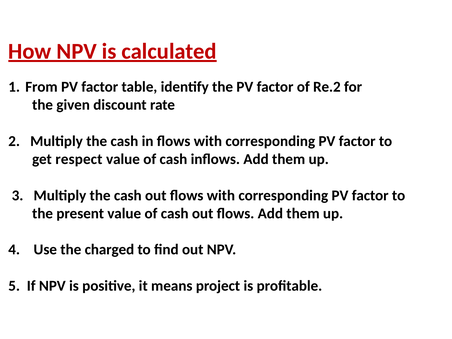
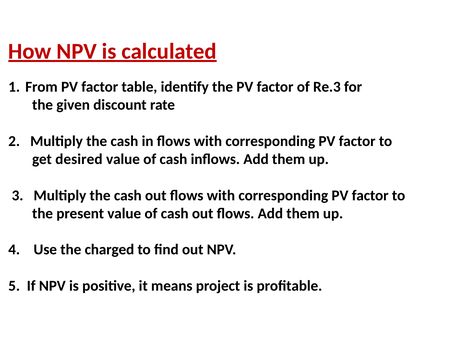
Re.2: Re.2 -> Re.3 (327, 87)
respect: respect -> desired (79, 159)
